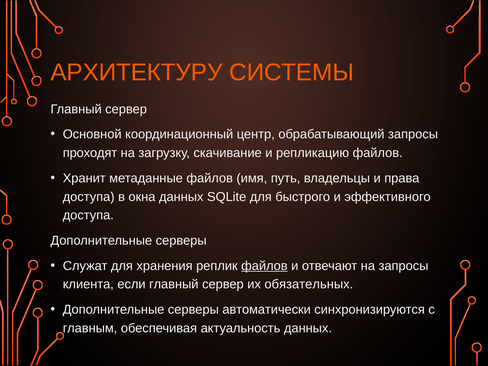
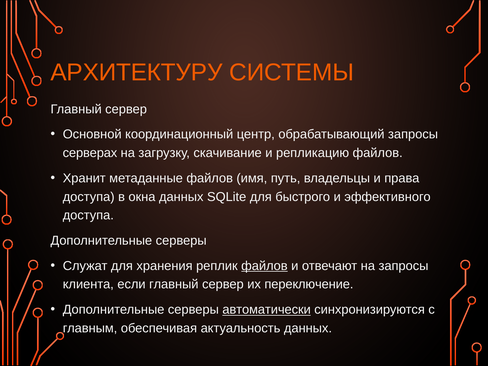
проходят: проходят -> серверах (90, 153)
обязательных: обязательных -> переключение (309, 284)
автоматически underline: none -> present (267, 310)
